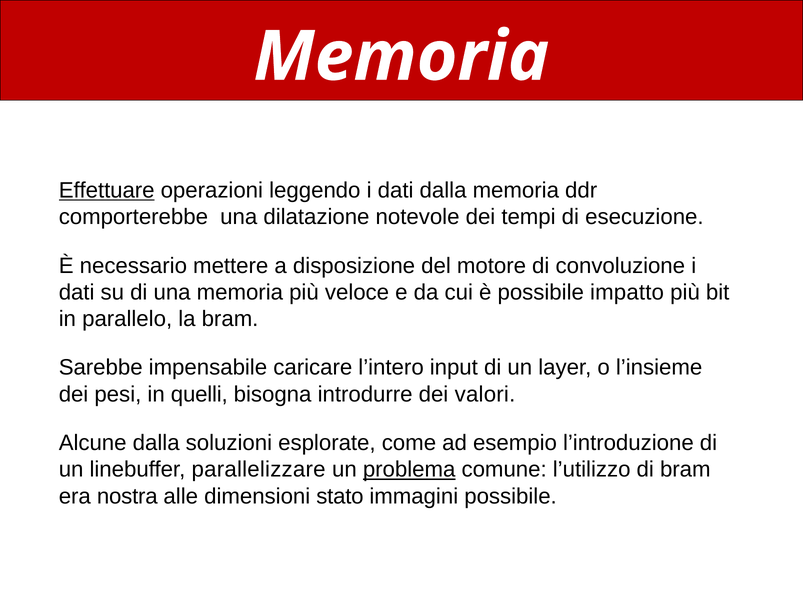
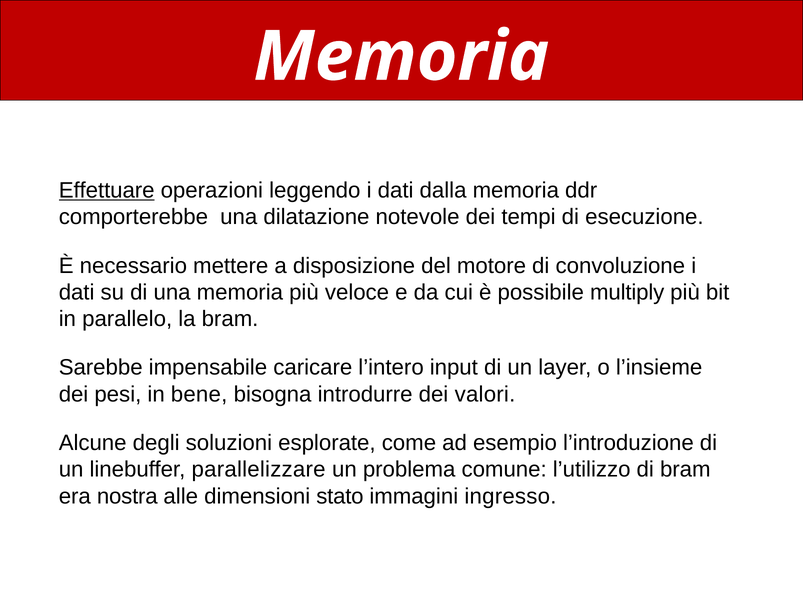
impatto: impatto -> multiply (627, 292)
quelli: quelli -> bene (199, 394)
Alcune dalla: dalla -> degli (156, 443)
problema underline: present -> none (409, 470)
immagini possibile: possibile -> ingresso (510, 496)
